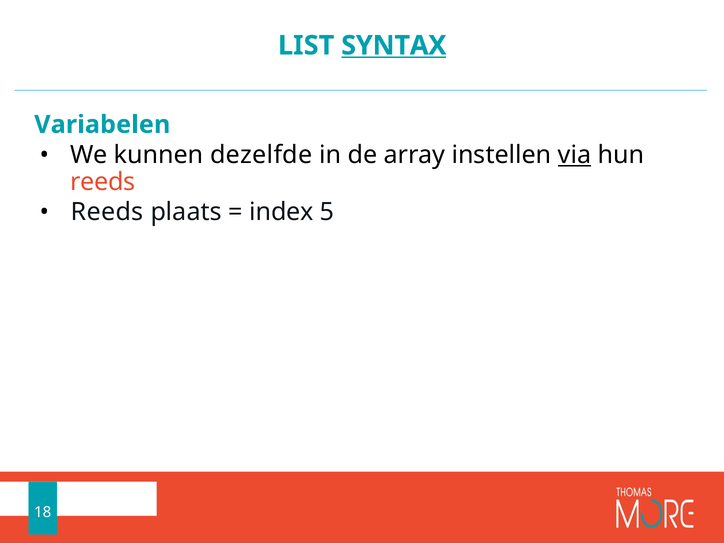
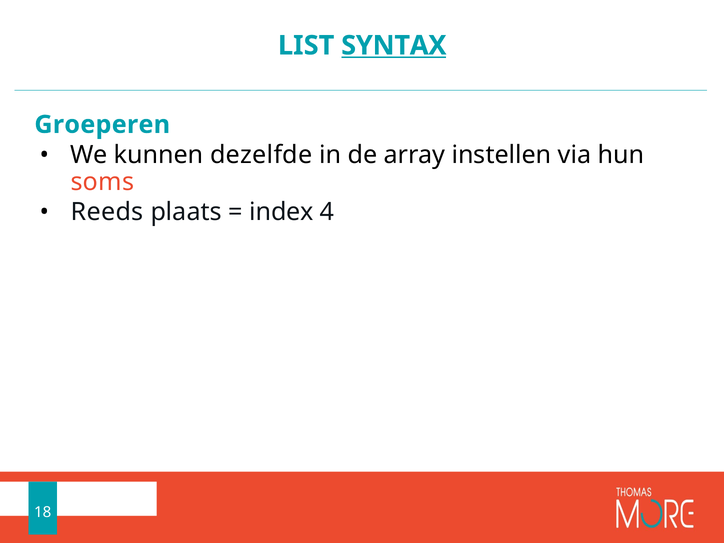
Variabelen: Variabelen -> Groeperen (102, 125)
via underline: present -> none (575, 155)
reeds: reeds -> soms (102, 182)
5: 5 -> 4 (327, 212)
